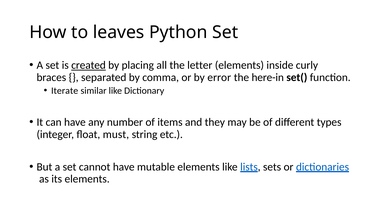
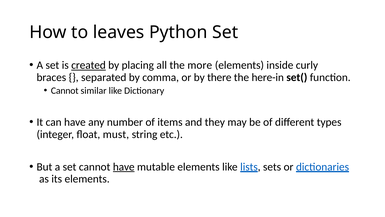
letter: letter -> more (200, 65)
error: error -> there (219, 77)
Iterate: Iterate -> Cannot (65, 90)
have underline: none -> present (124, 166)
